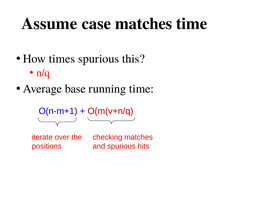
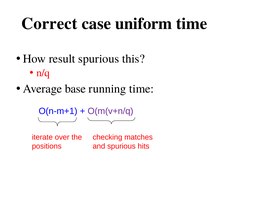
Assume: Assume -> Correct (49, 23)
case matches: matches -> uniform (144, 23)
times: times -> result (62, 59)
O(m(v+n/q colour: red -> purple (110, 111)
